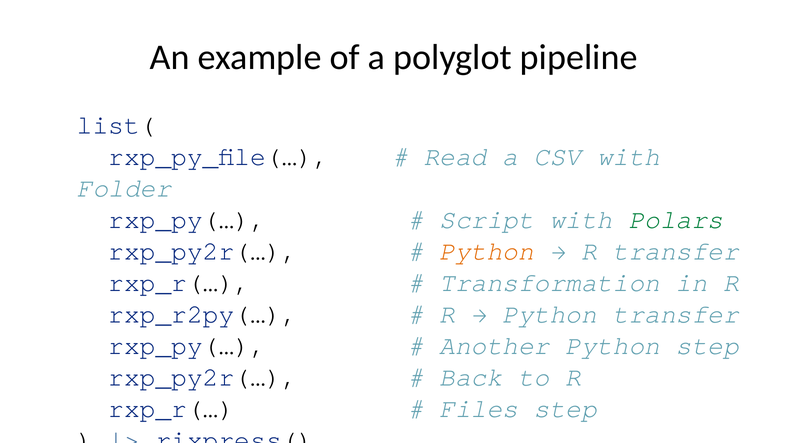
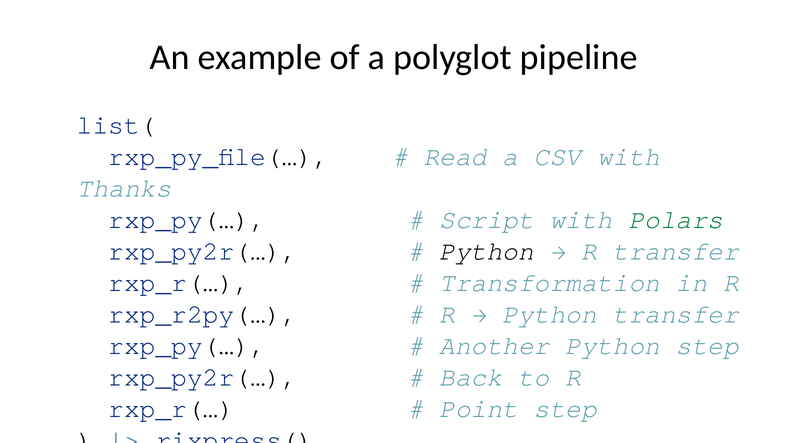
Folder: Folder -> Thanks (124, 188)
Python colour: orange -> black (487, 251)
Files: Files -> Point (479, 409)
